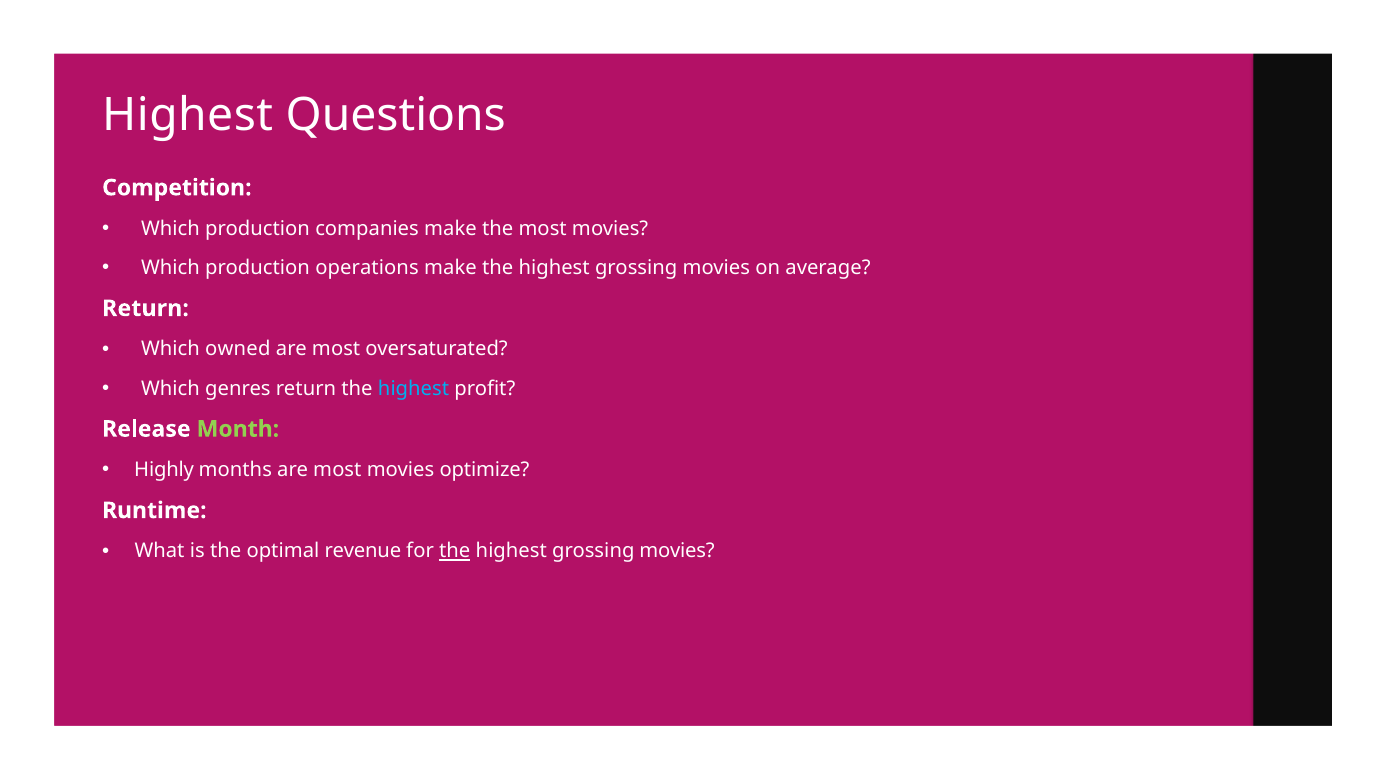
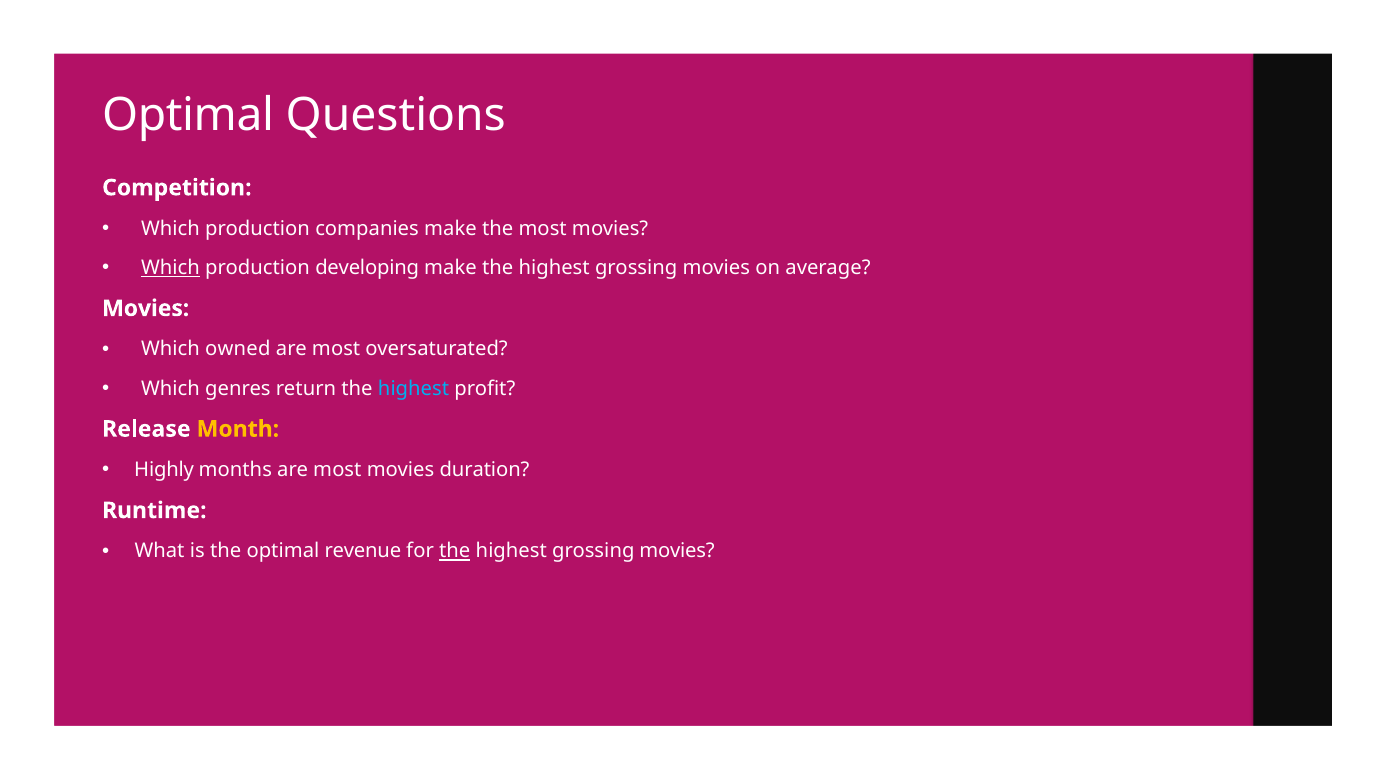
Highest: Highest -> Optimal (188, 115)
Which underline: none -> present (170, 268)
operations: operations -> developing (367, 268)
Return: Return -> Movies (146, 308)
Month colour: light green -> yellow (238, 429)
optimize: optimize -> duration (484, 470)
